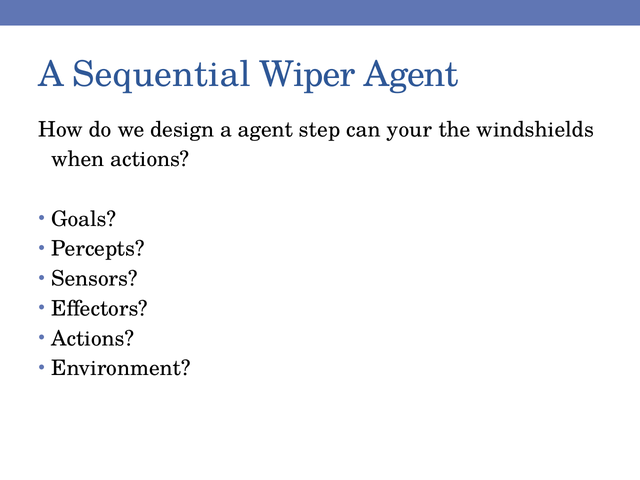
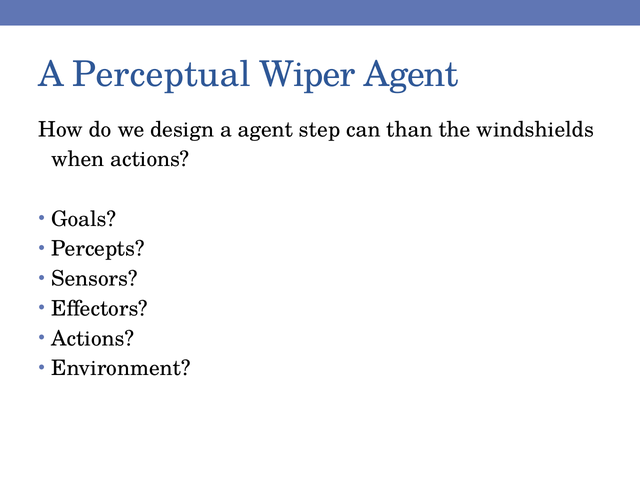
Sequential: Sequential -> Perceptual (162, 74)
your: your -> than (410, 129)
